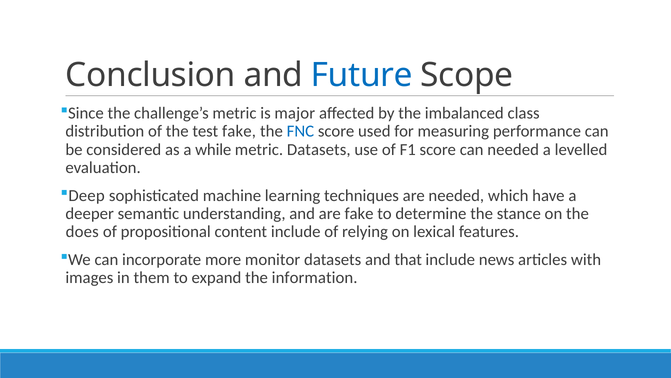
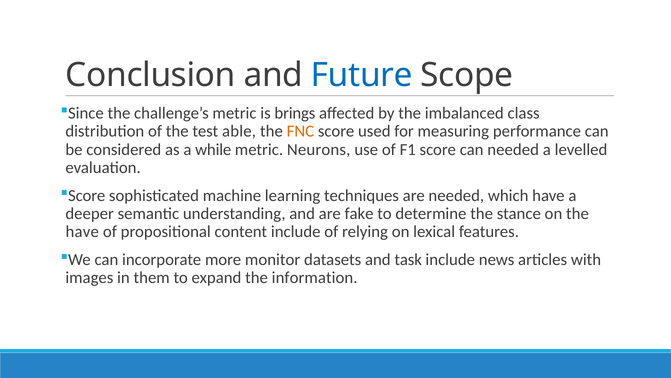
major: major -> brings (295, 113)
test fake: fake -> able (239, 131)
FNC colour: blue -> orange (300, 131)
metric Datasets: Datasets -> Neurons (319, 149)
Deep: Deep -> Score (87, 195)
does: does -> have (82, 232)
that: that -> task (408, 259)
